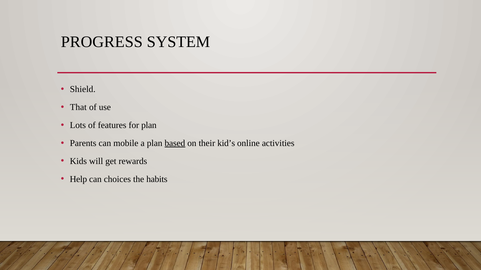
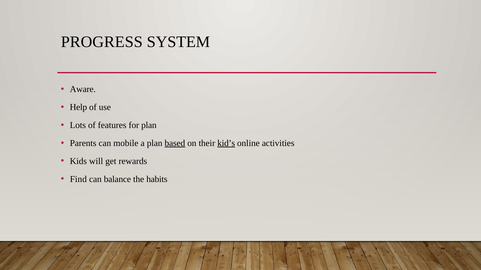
Shield: Shield -> Aware (83, 90)
That: That -> Help (78, 108)
kid’s underline: none -> present (226, 144)
Help: Help -> Find (78, 179)
choices: choices -> balance (117, 179)
